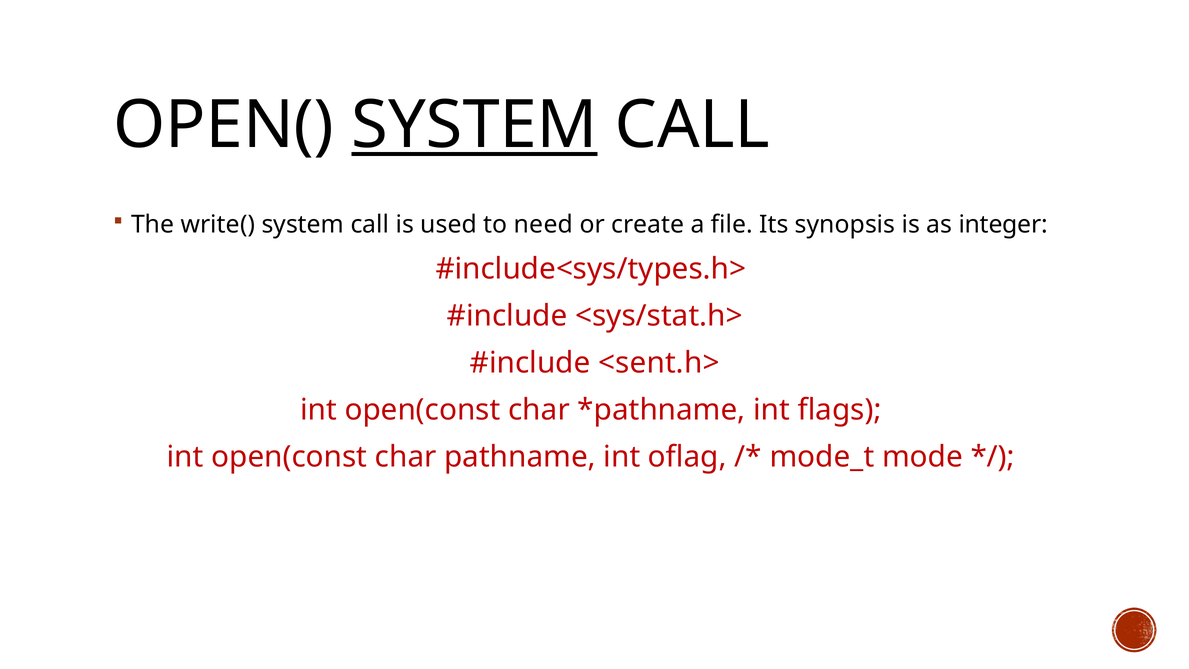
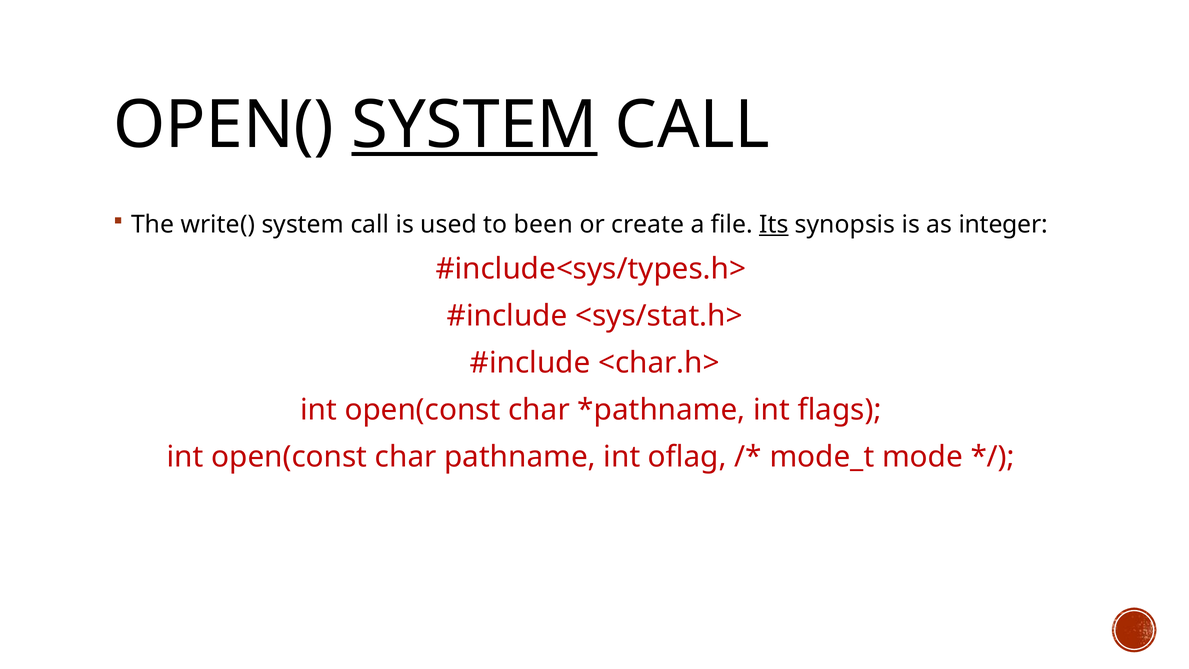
need: need -> been (543, 225)
Its underline: none -> present (774, 225)
<sent.h>: <sent.h> -> <char.h> (659, 363)
